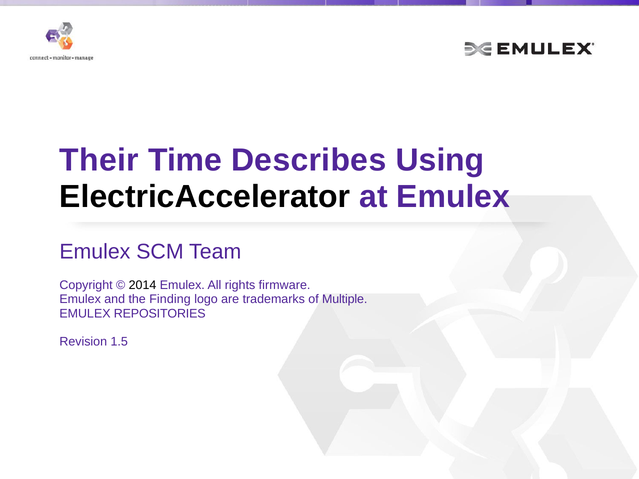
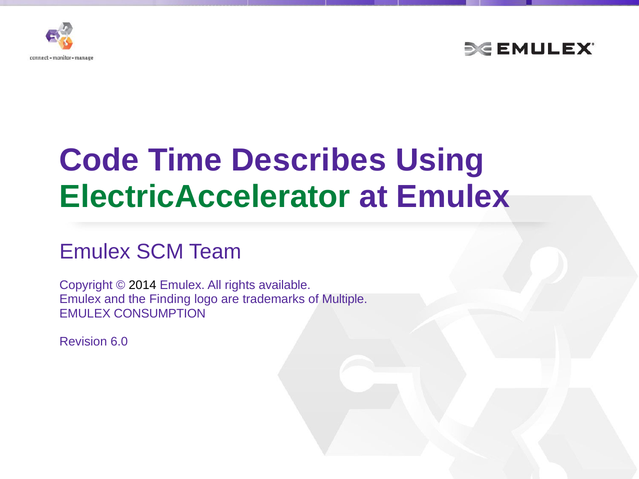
Their: Their -> Code (99, 160)
ElectricAccelerator colour: black -> green (205, 197)
firmware: firmware -> available (285, 285)
REPOSITORIES: REPOSITORIES -> CONSUMPTION (160, 314)
1.5: 1.5 -> 6.0 (119, 342)
